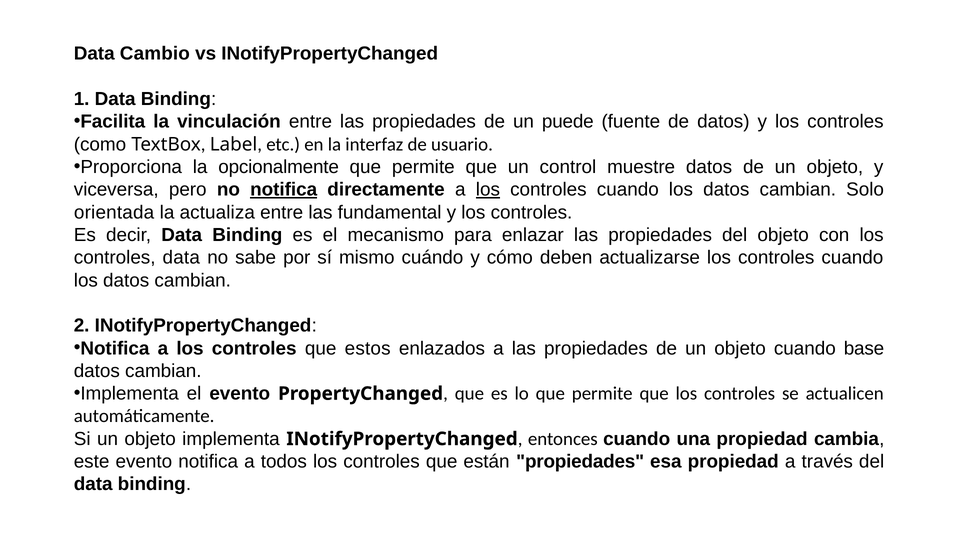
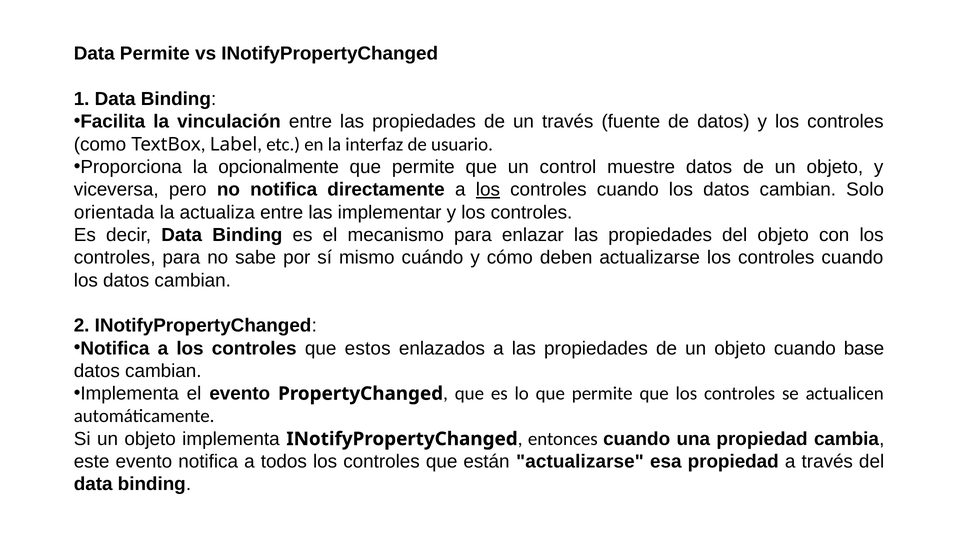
Data Cambio: Cambio -> Permite (155, 54)
un puede: puede -> través (568, 122)
notifica underline: present -> none (284, 190)
fundamental: fundamental -> implementar (390, 212)
controles data: data -> para (181, 258)
están propiedades: propiedades -> actualizarse (580, 462)
